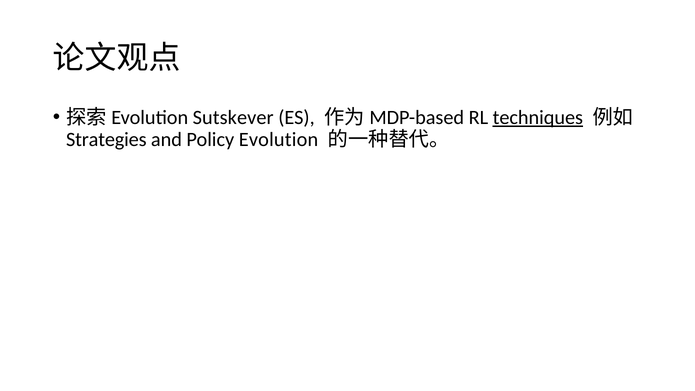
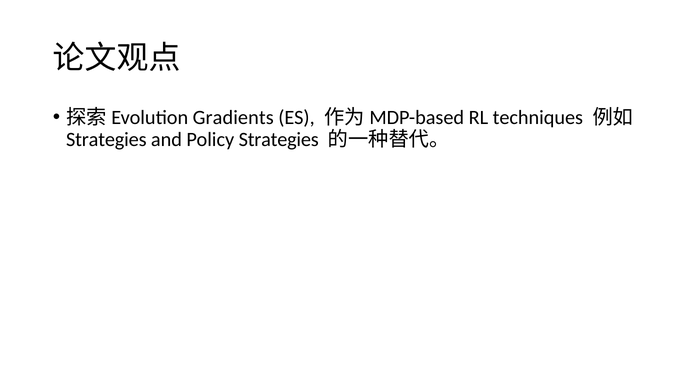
Sutskever: Sutskever -> Gradients (233, 117)
techniques underline: present -> none (538, 117)
Policy Evolution: Evolution -> Strategies (279, 139)
